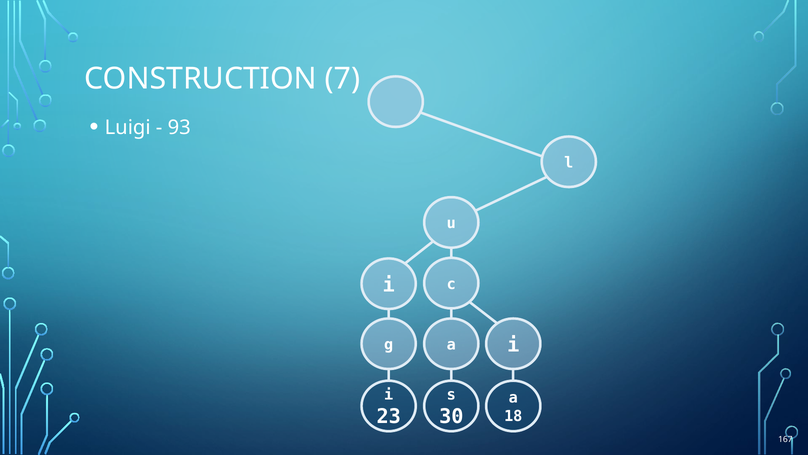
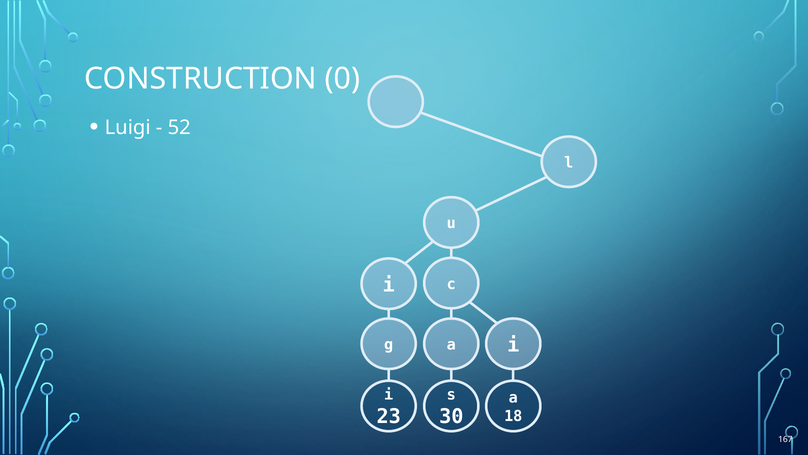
7: 7 -> 0 (343, 79)
93: 93 -> 52 (179, 127)
